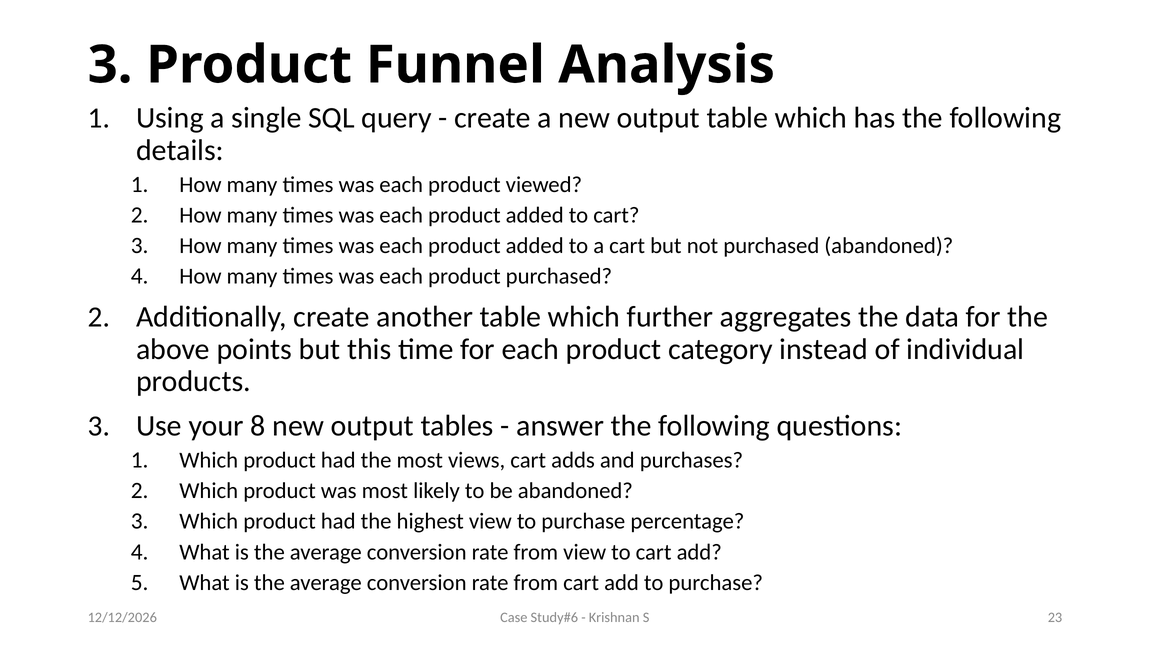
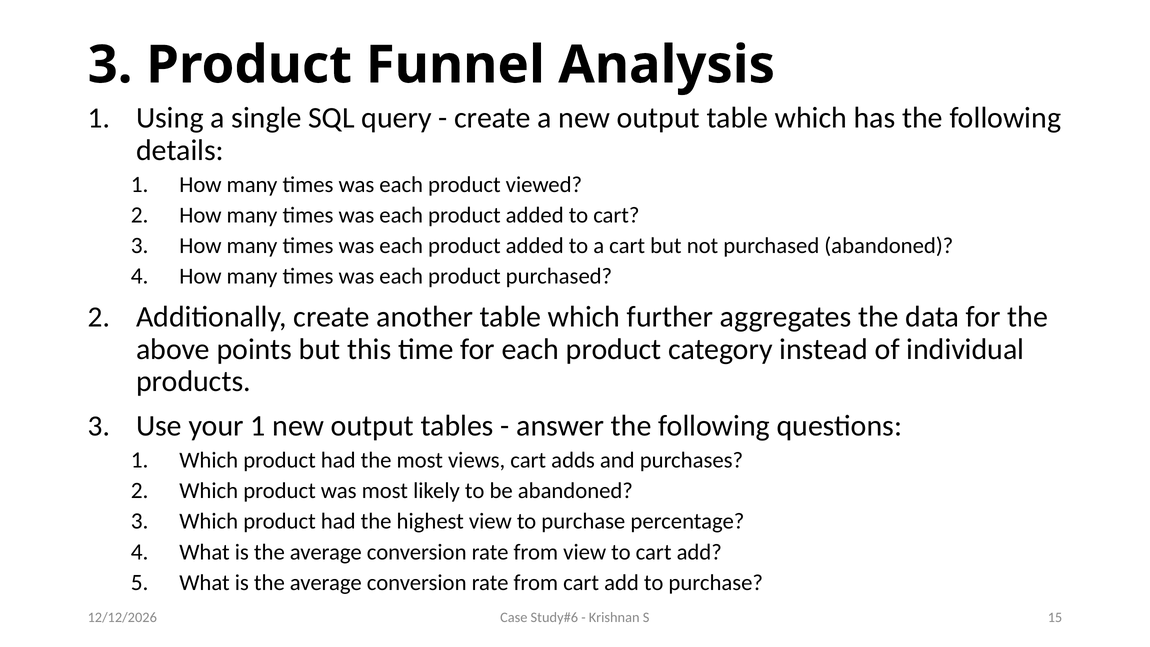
your 8: 8 -> 1 (258, 426)
23: 23 -> 15 (1055, 618)
